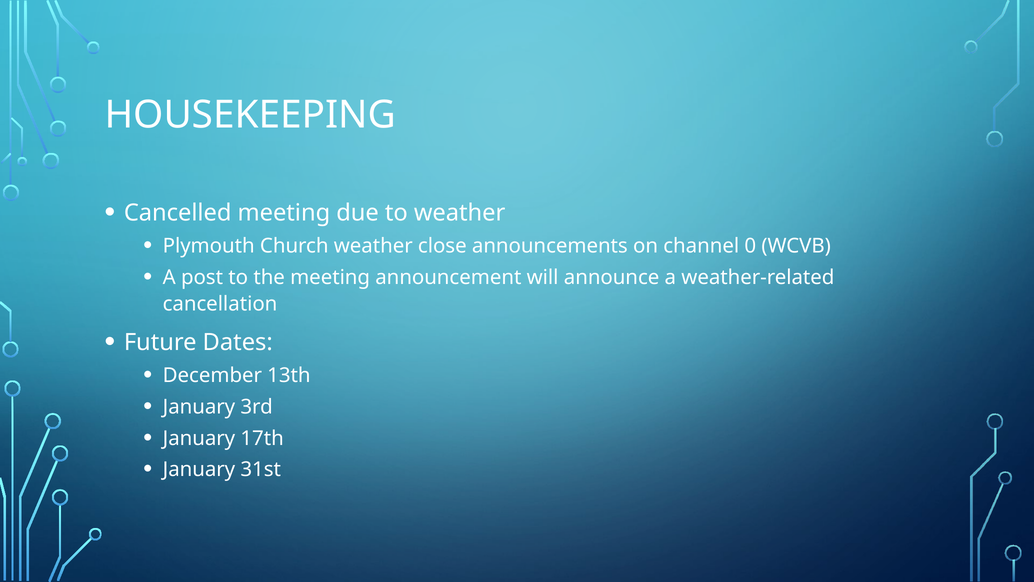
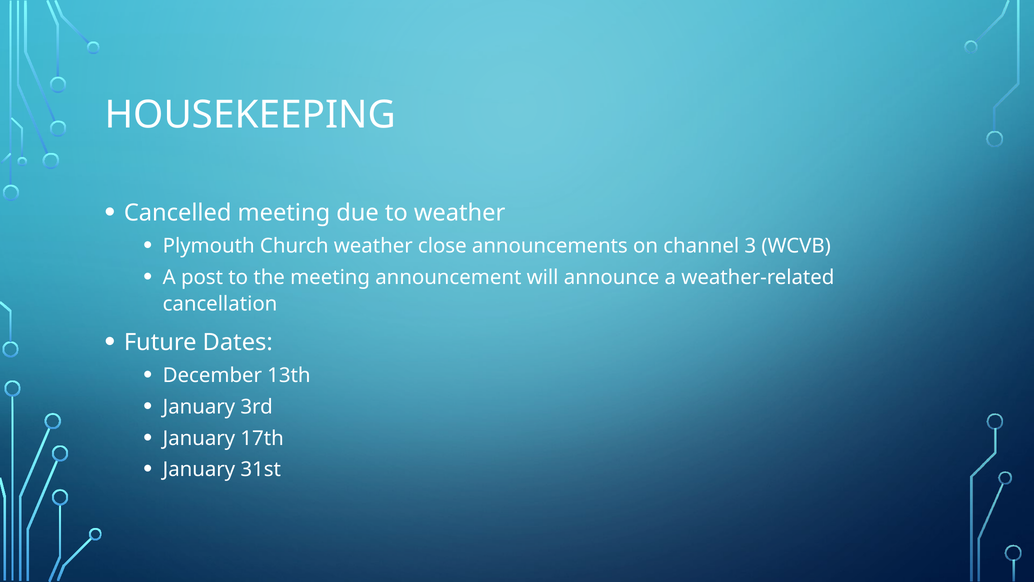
0: 0 -> 3 (750, 246)
